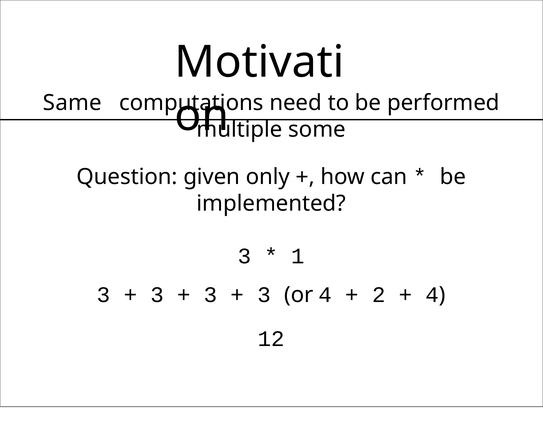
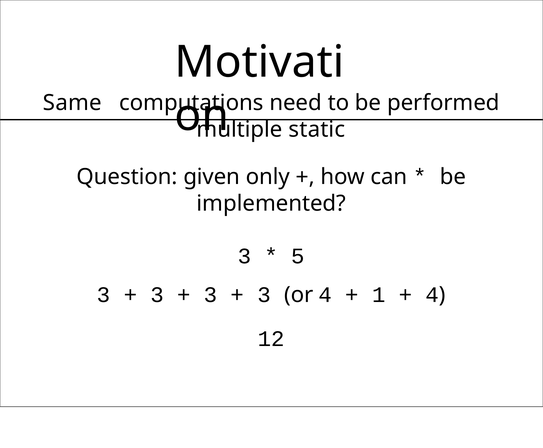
some: some -> static (317, 130)
1: 1 -> 5 (298, 256)
2: 2 -> 1 (379, 295)
